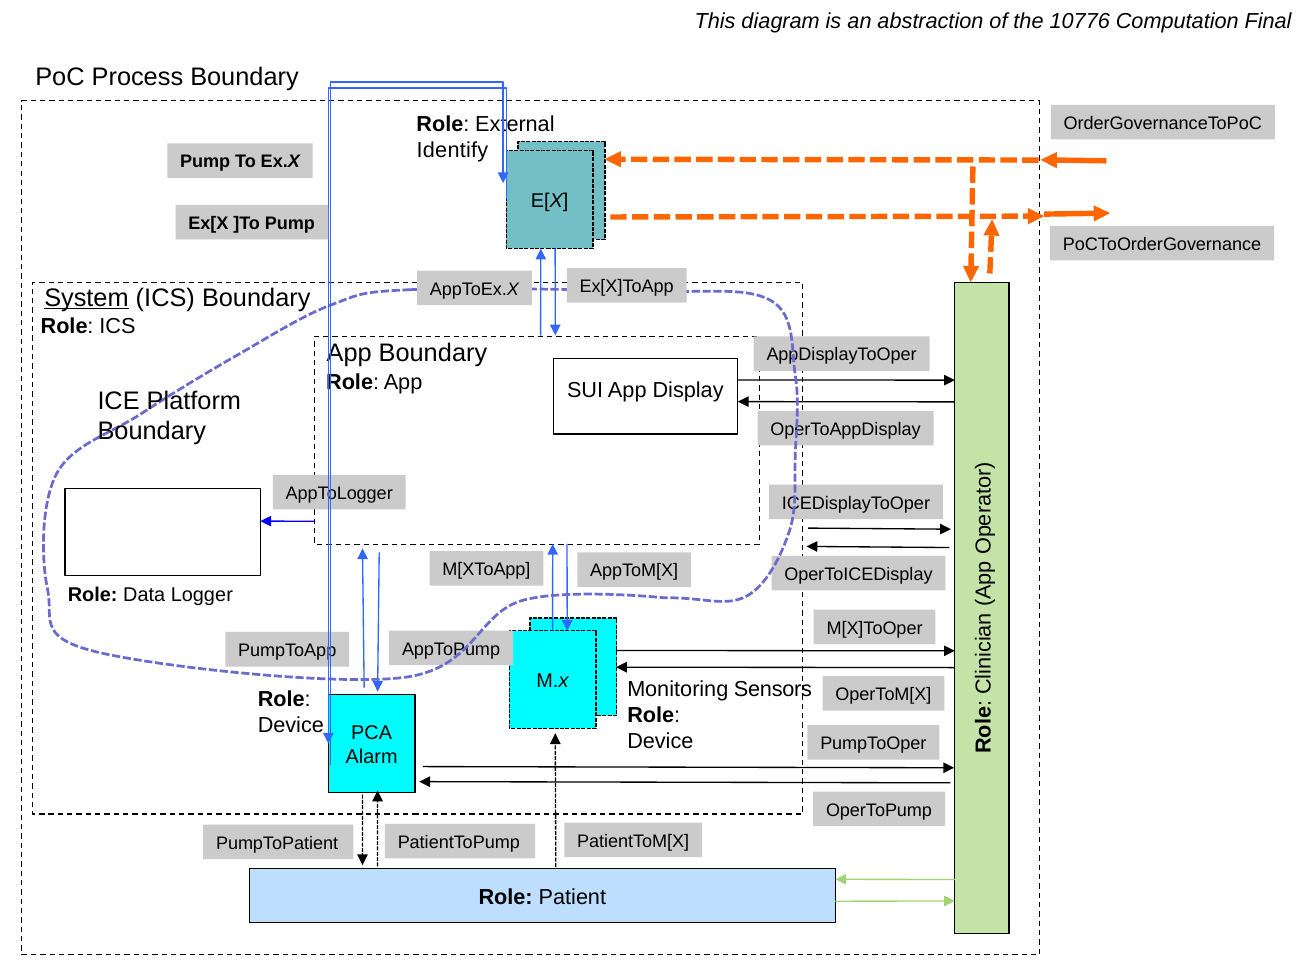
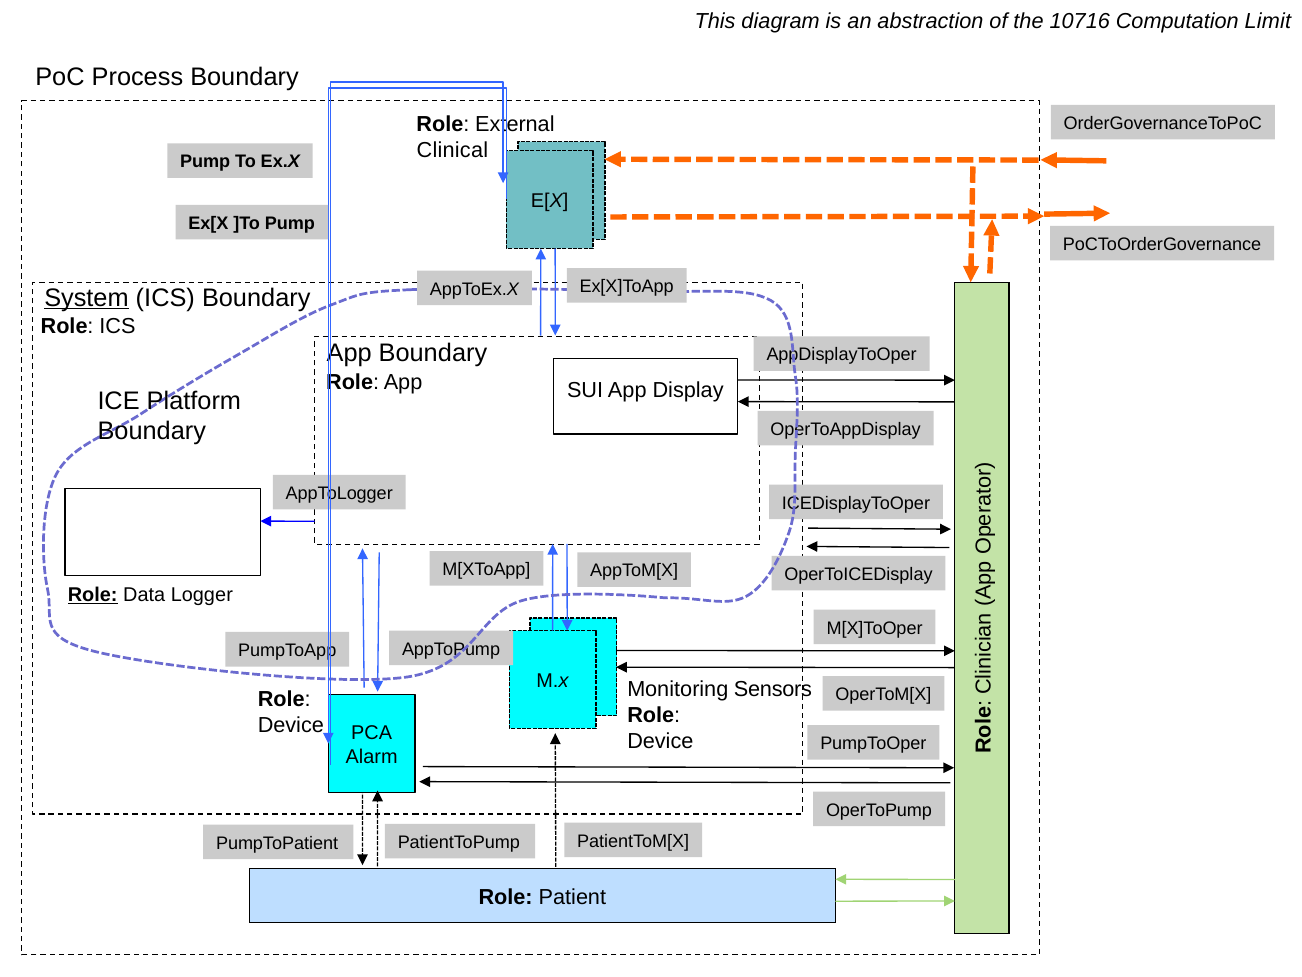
10776: 10776 -> 10716 (1080, 22)
Final: Final -> Limit (1268, 22)
Identify: Identify -> Clinical (452, 150)
Role underline: none -> present (93, 595)
